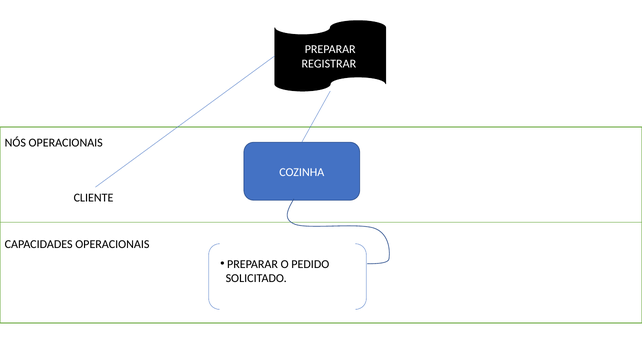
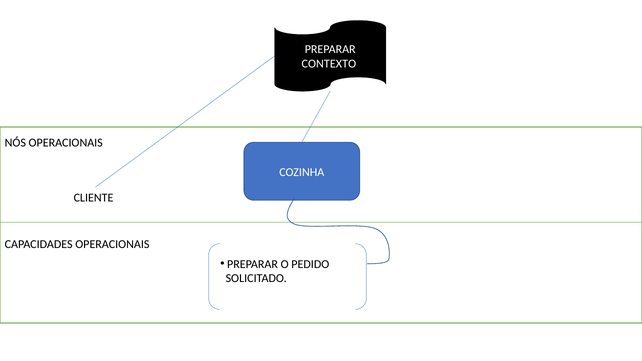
REGISTRAR: REGISTRAR -> CONTEXTO (329, 64)
